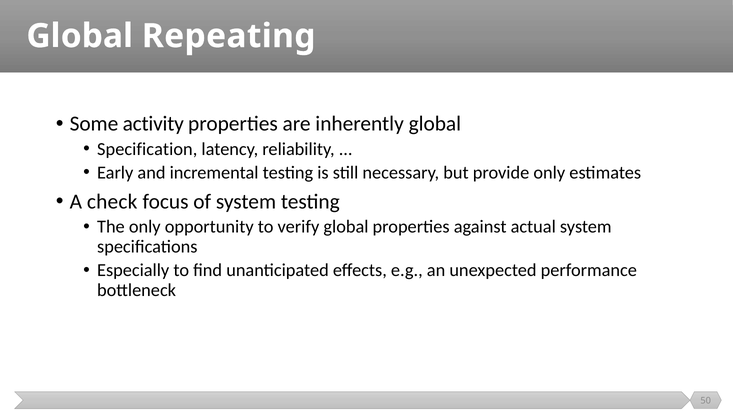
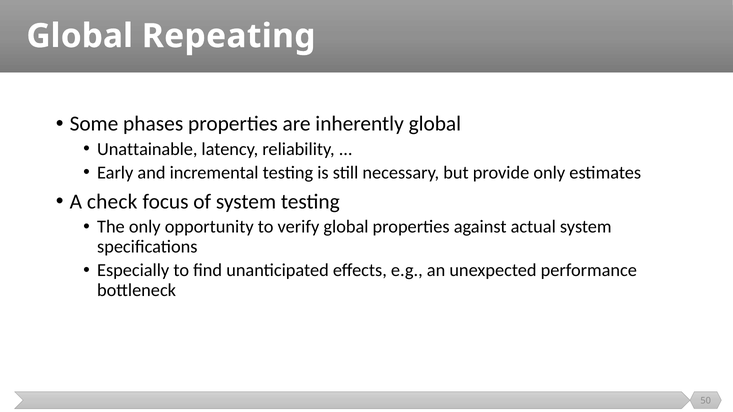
activity: activity -> phases (153, 124)
Specification: Specification -> Unattainable (147, 149)
